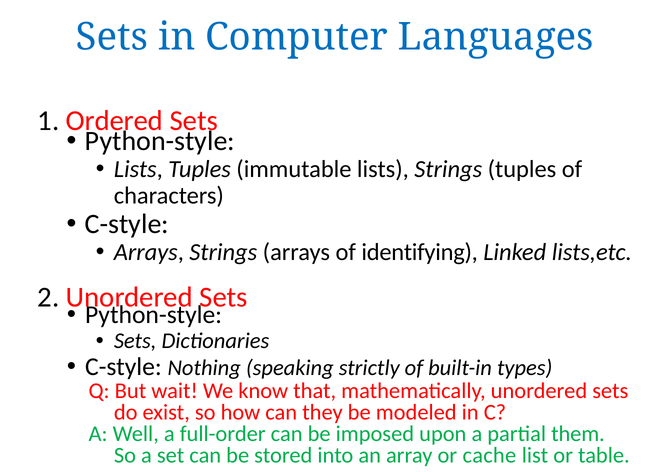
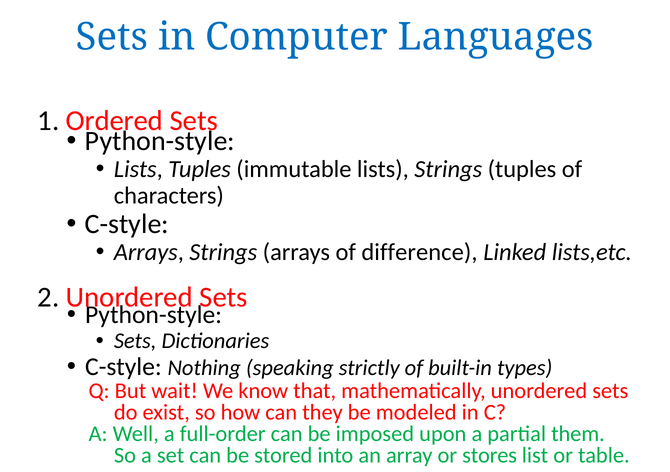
identifying: identifying -> difference (419, 253)
cache: cache -> stores (490, 456)
